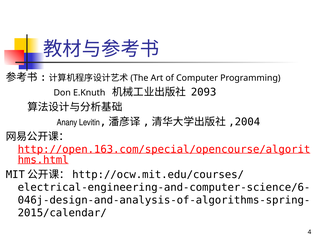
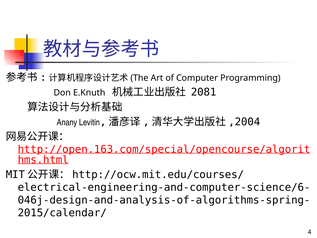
2093: 2093 -> 2081 (204, 92)
